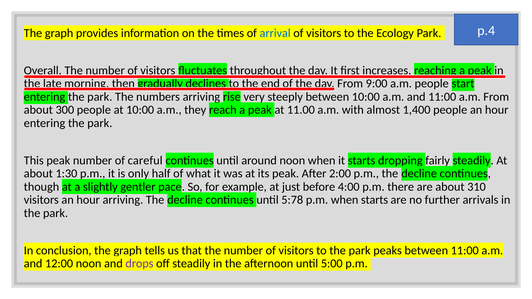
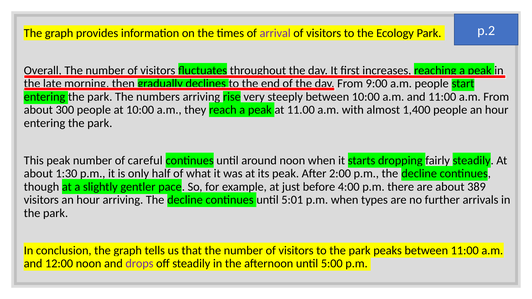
p.4: p.4 -> p.2 (486, 31)
arrival colour: blue -> purple (275, 33)
310: 310 -> 389 (477, 187)
5:78: 5:78 -> 5:01 (292, 200)
when starts: starts -> types (374, 200)
